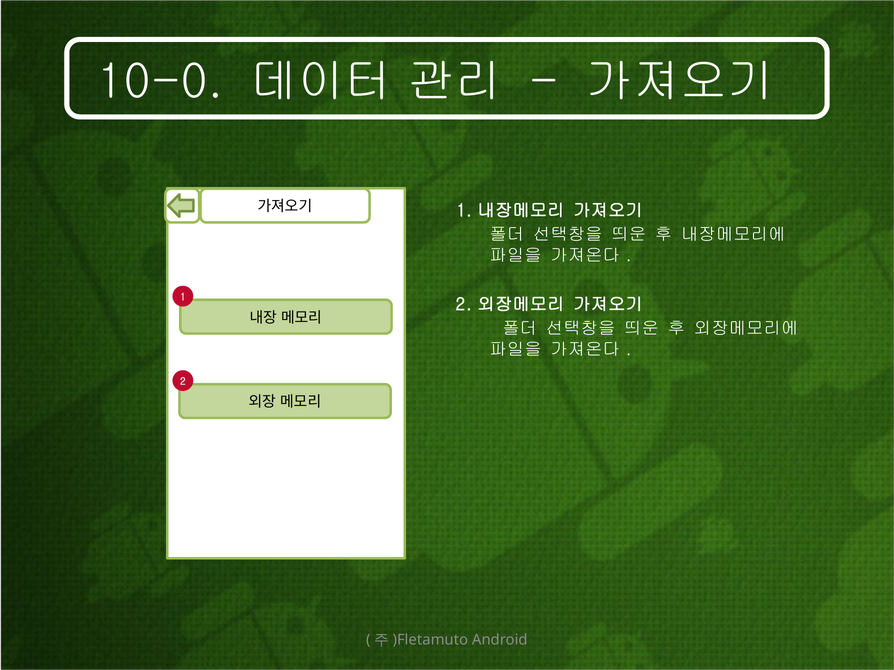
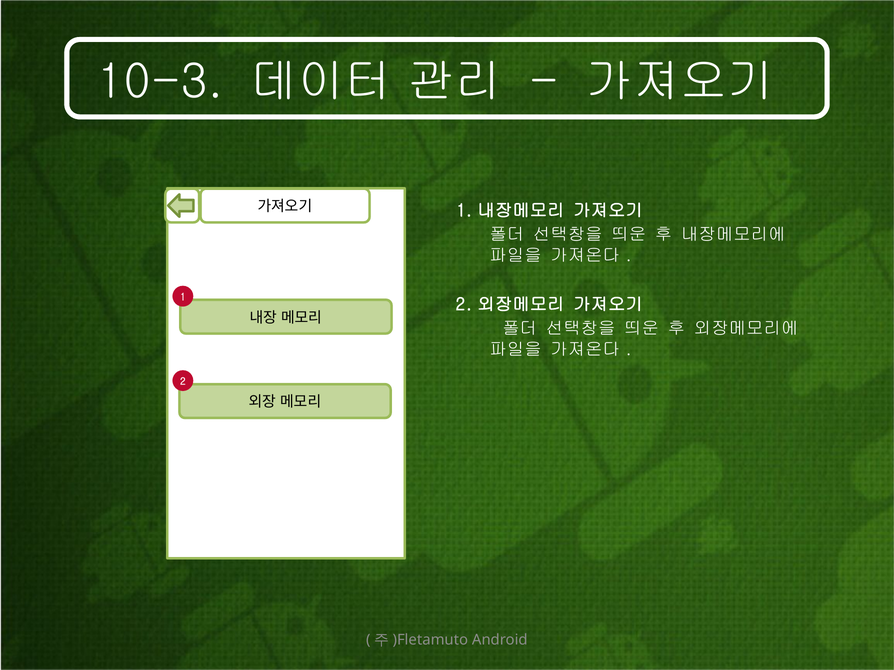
10-0: 10-0 -> 10-3 (160, 82)
